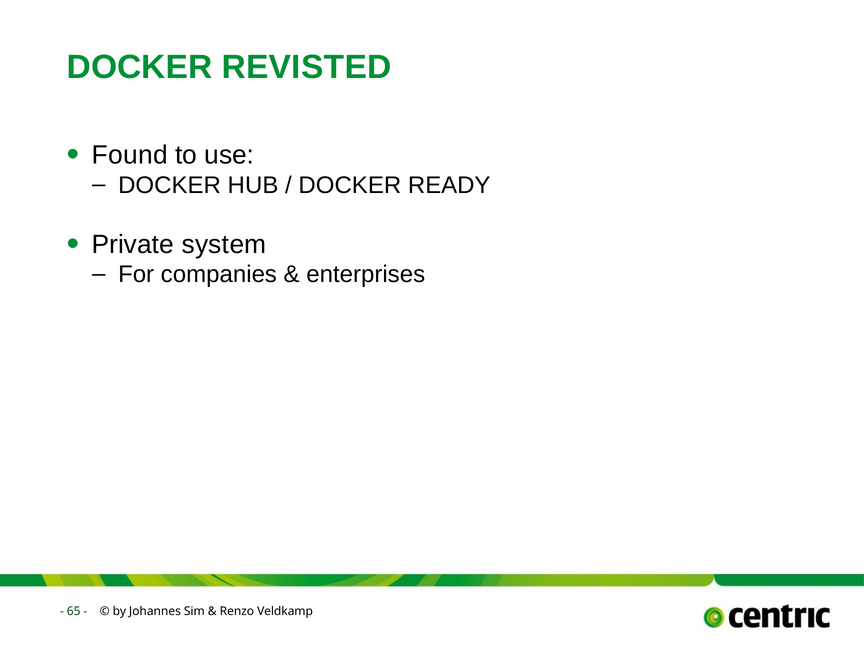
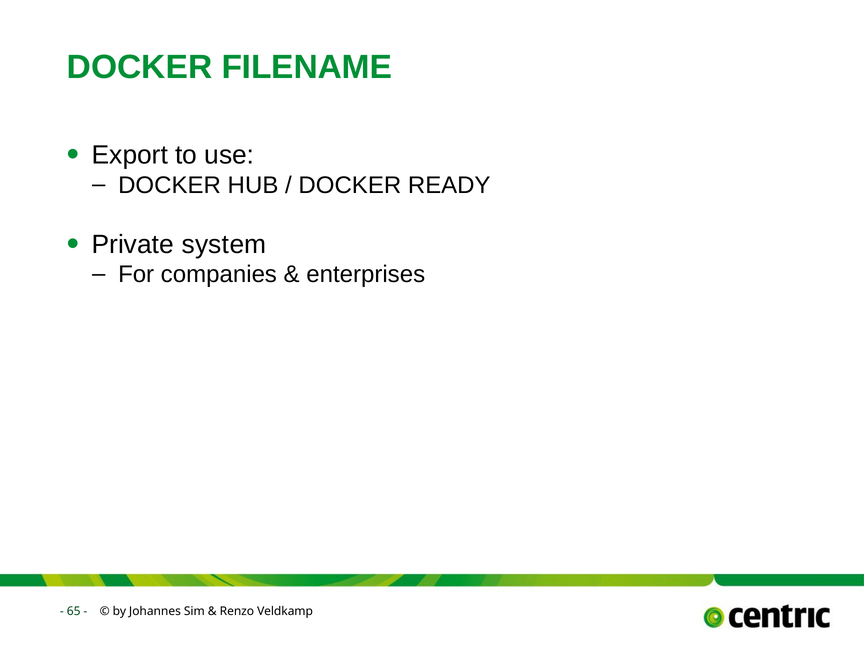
REVISTED: REVISTED -> FILENAME (307, 67)
Found: Found -> Export (130, 155)
